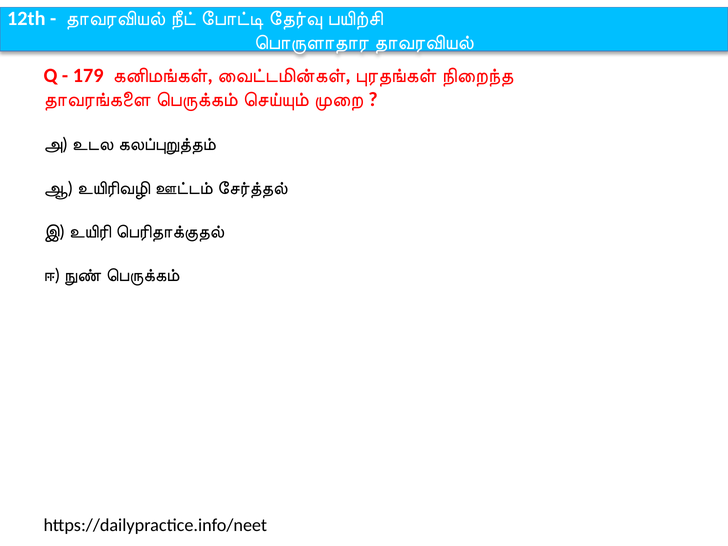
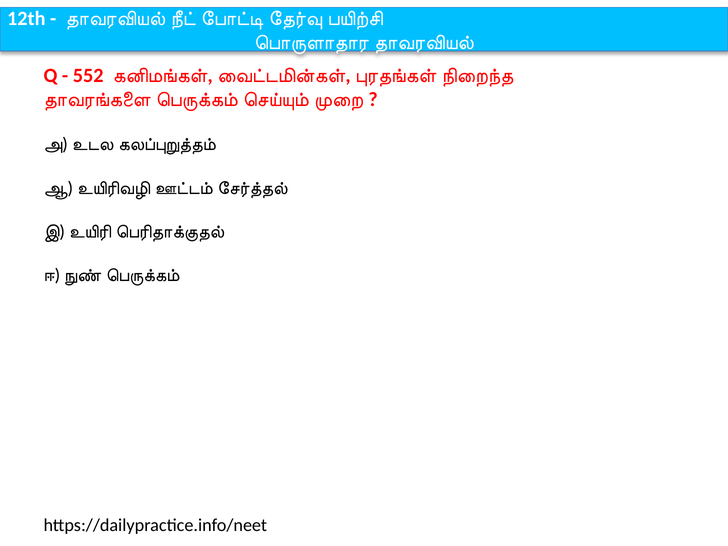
179: 179 -> 552 (88, 75)
